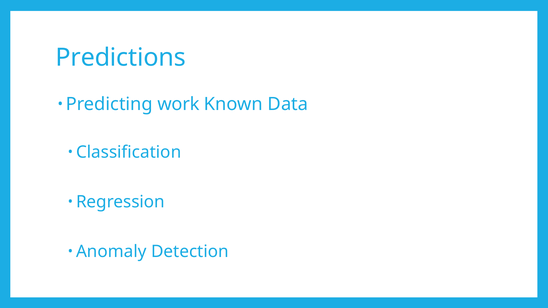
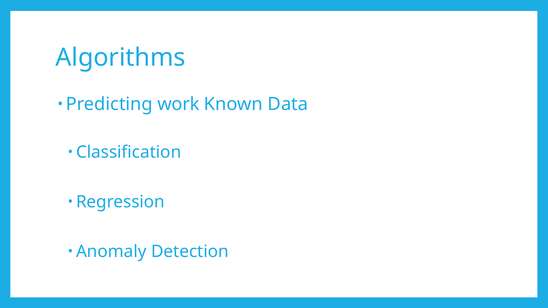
Predictions: Predictions -> Algorithms (121, 58)
